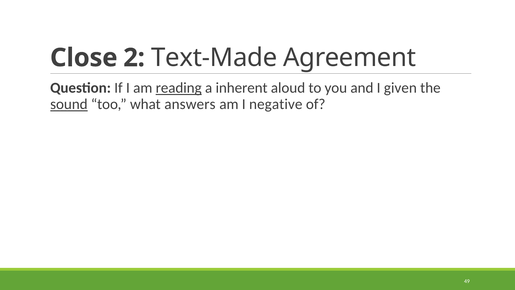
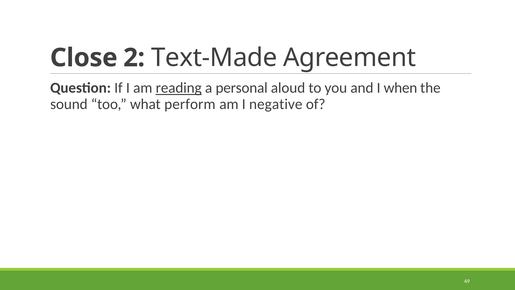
inherent: inherent -> personal (242, 88)
given: given -> when (400, 88)
sound underline: present -> none (69, 104)
answers: answers -> perform (190, 104)
